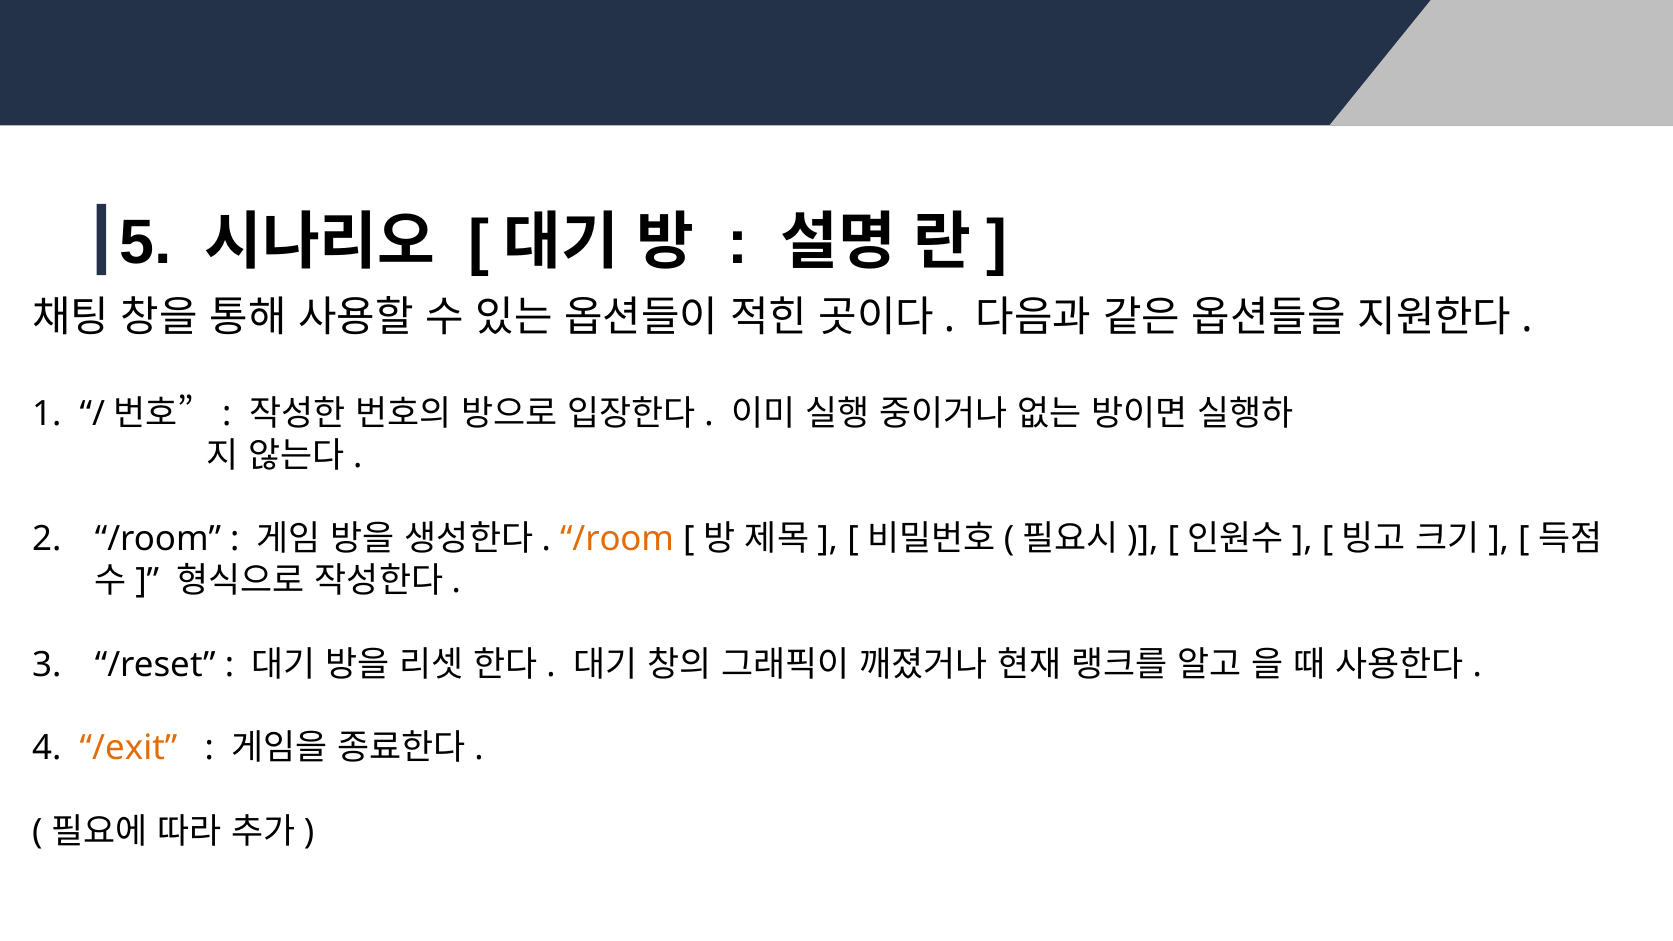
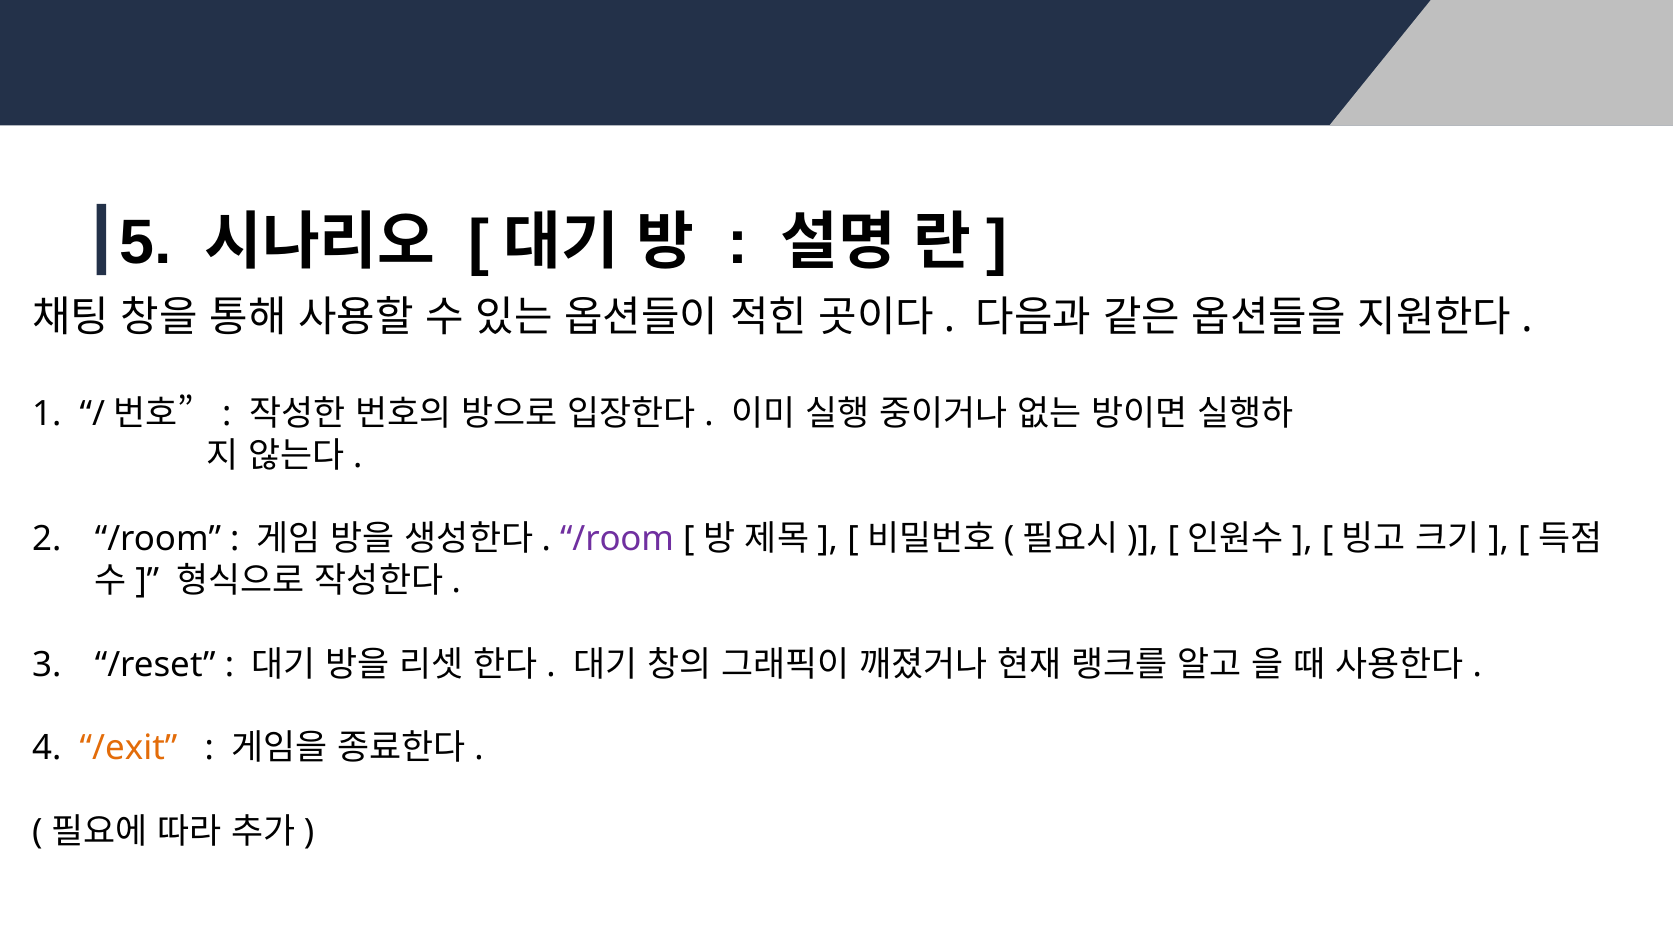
/room colour: orange -> purple (617, 539)
